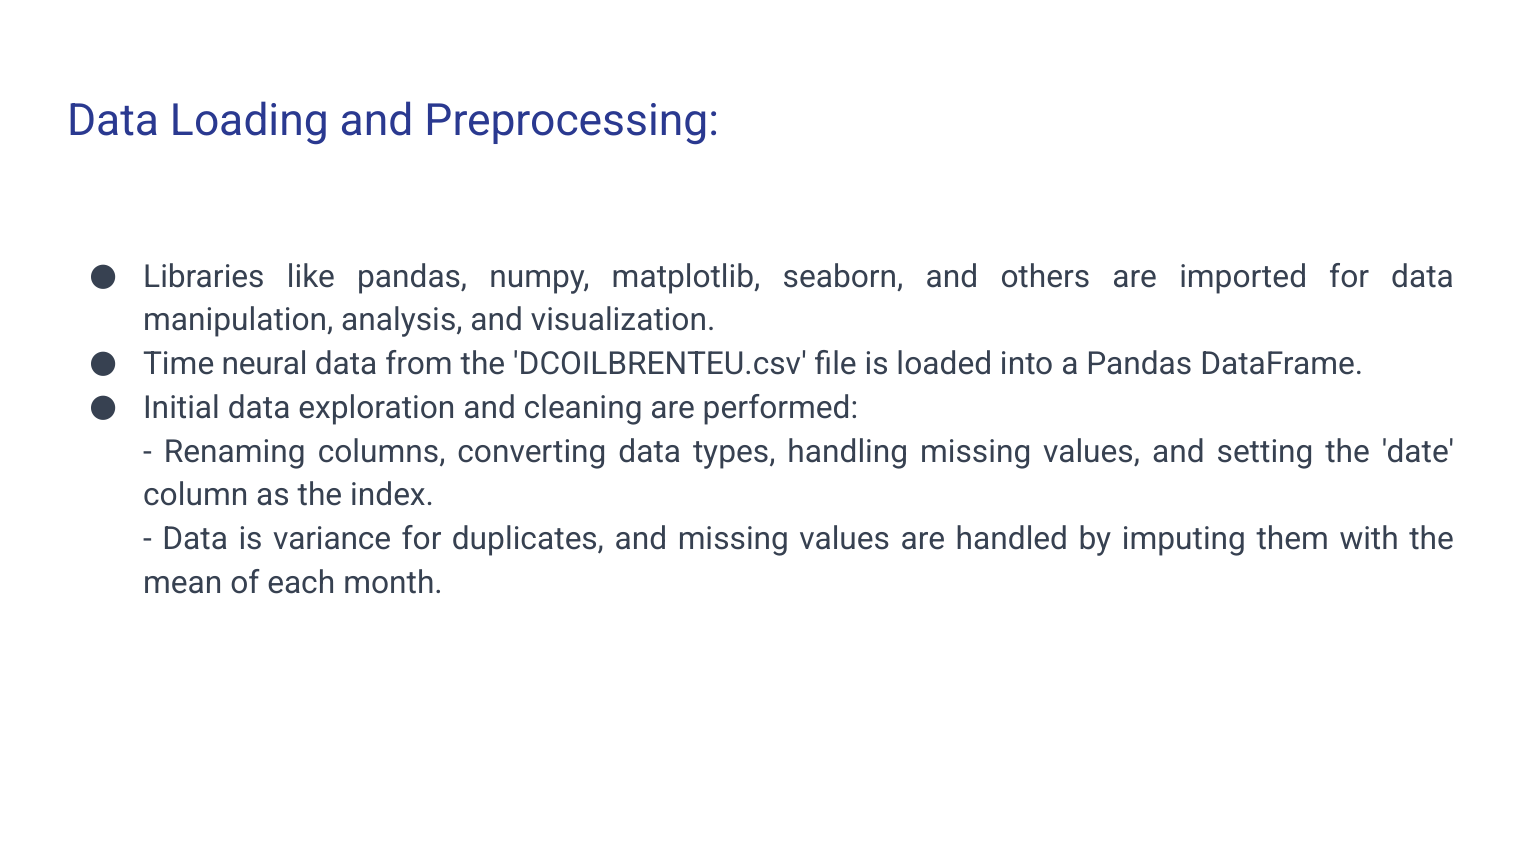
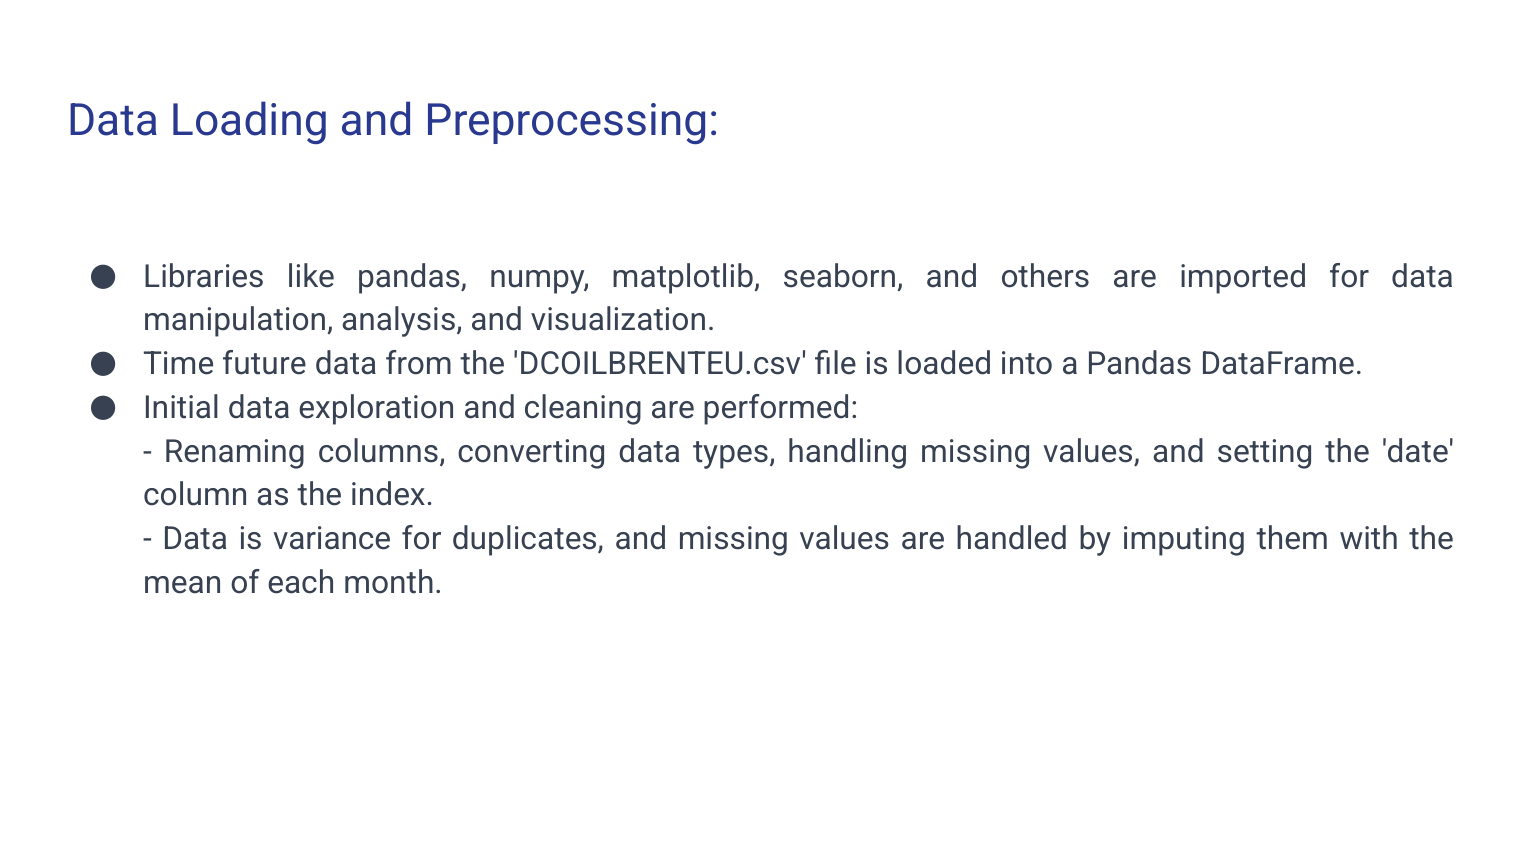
neural: neural -> future (264, 364)
